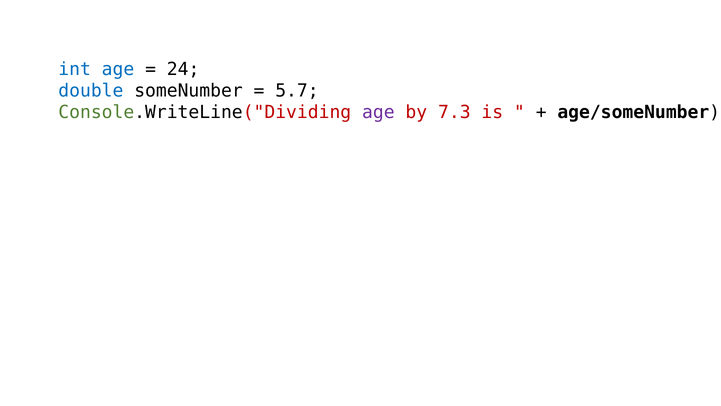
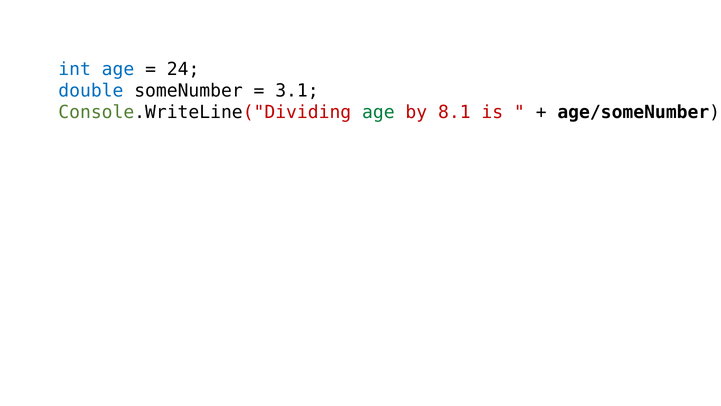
5.7: 5.7 -> 3.1 (297, 91)
age colour: purple -> green (378, 112)
7.3: 7.3 -> 8.1 (454, 112)
